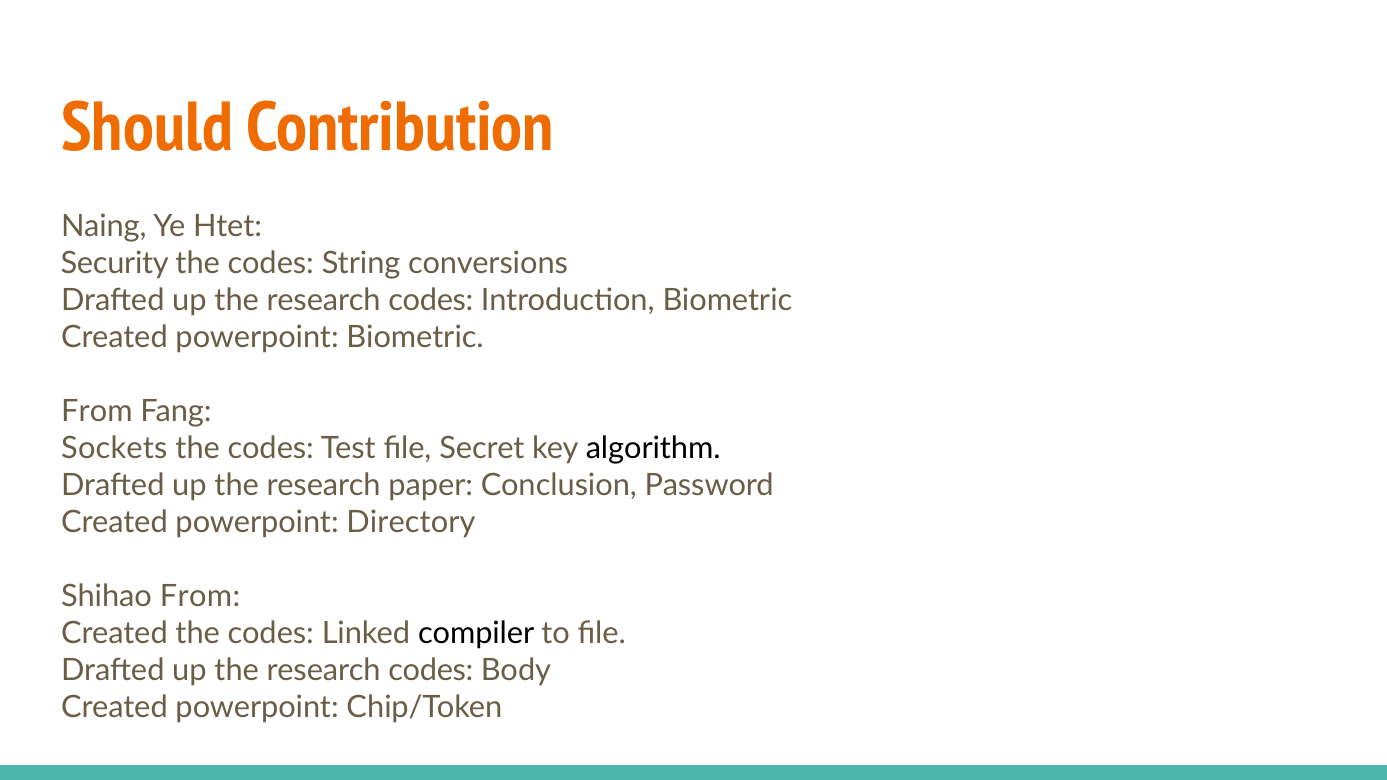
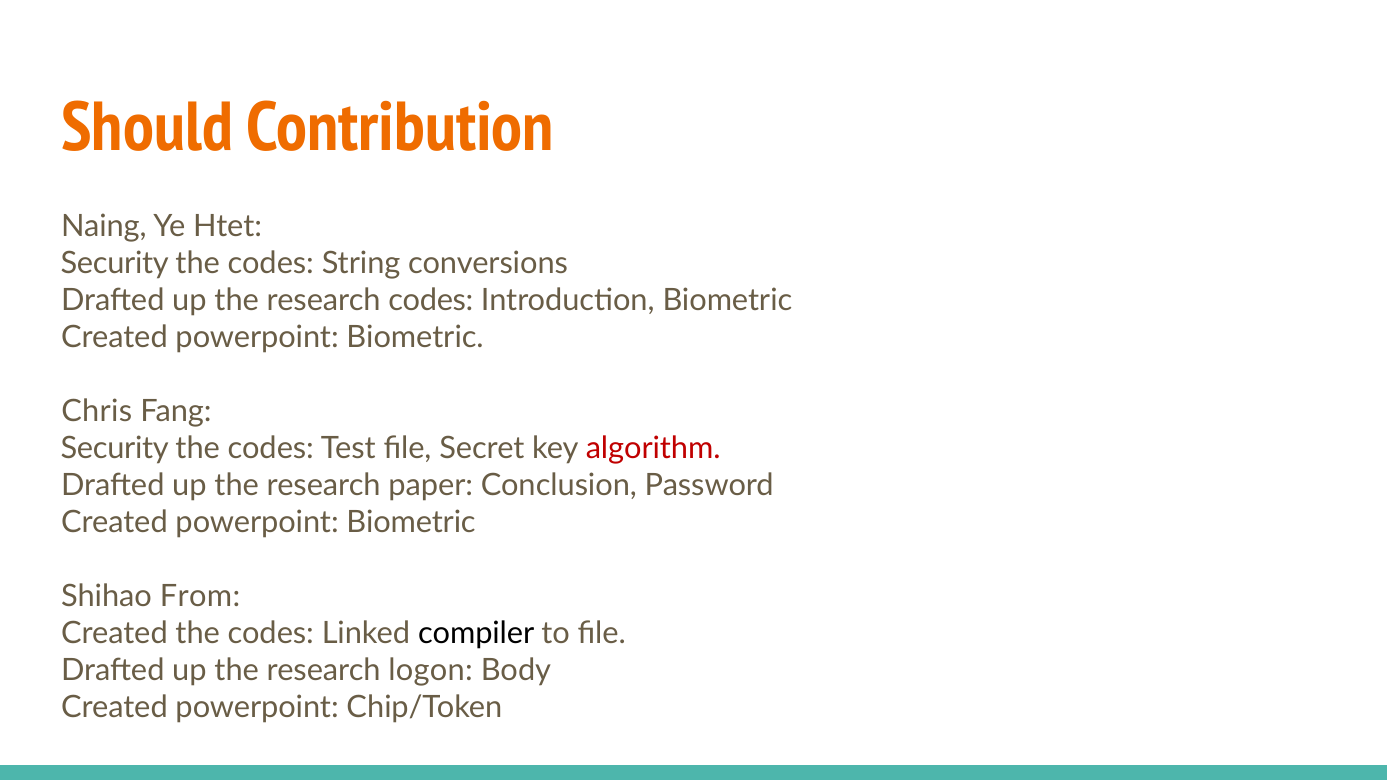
From: From -> Chris (97, 411)
Sockets: Sockets -> Security (115, 448)
algorithm colour: black -> red (653, 448)
Directory: Directory -> Biometric (411, 522)
codes: codes -> logon (431, 670)
